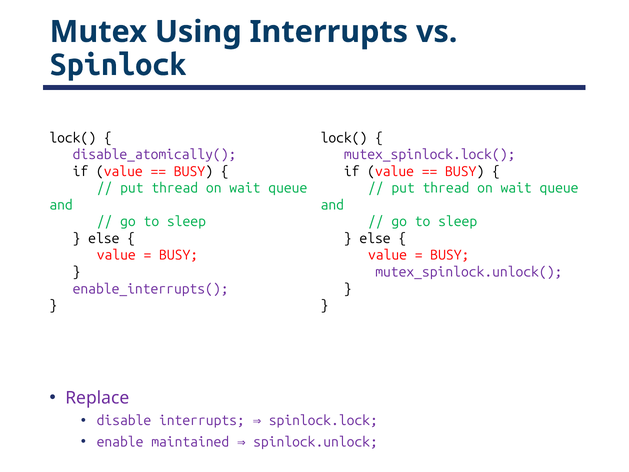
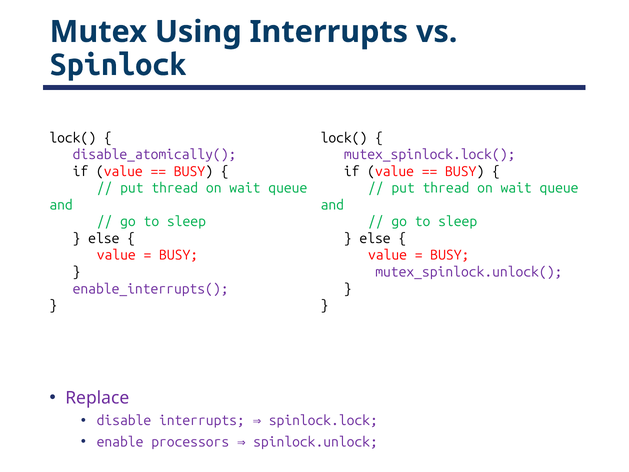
maintained: maintained -> processors (190, 442)
